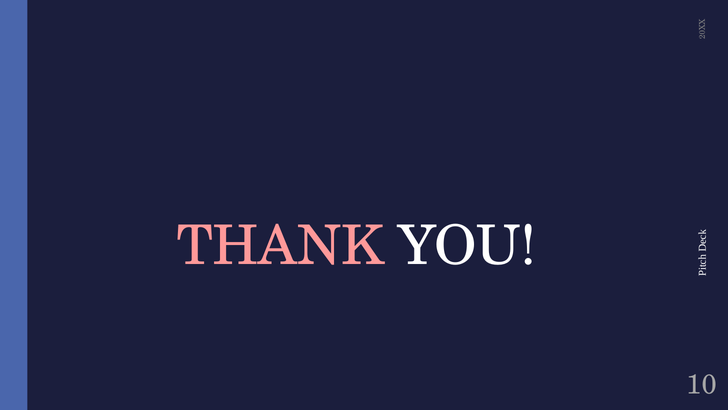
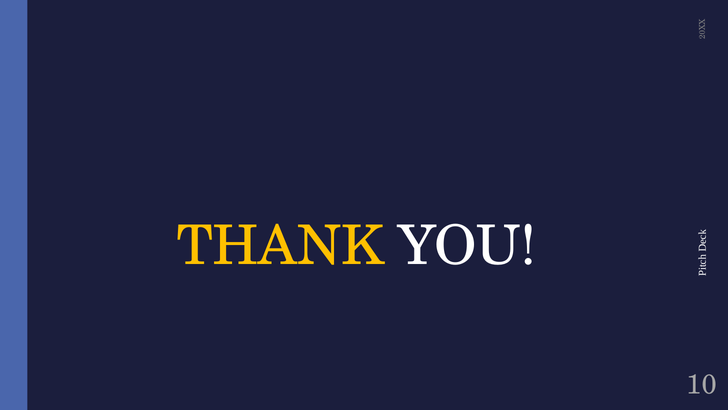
THANK colour: pink -> yellow (280, 246)
